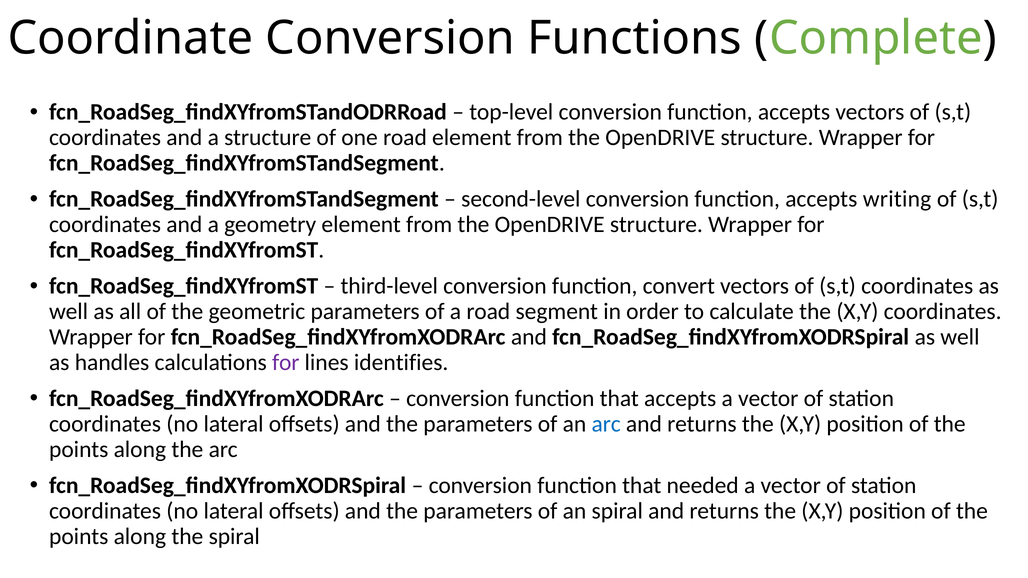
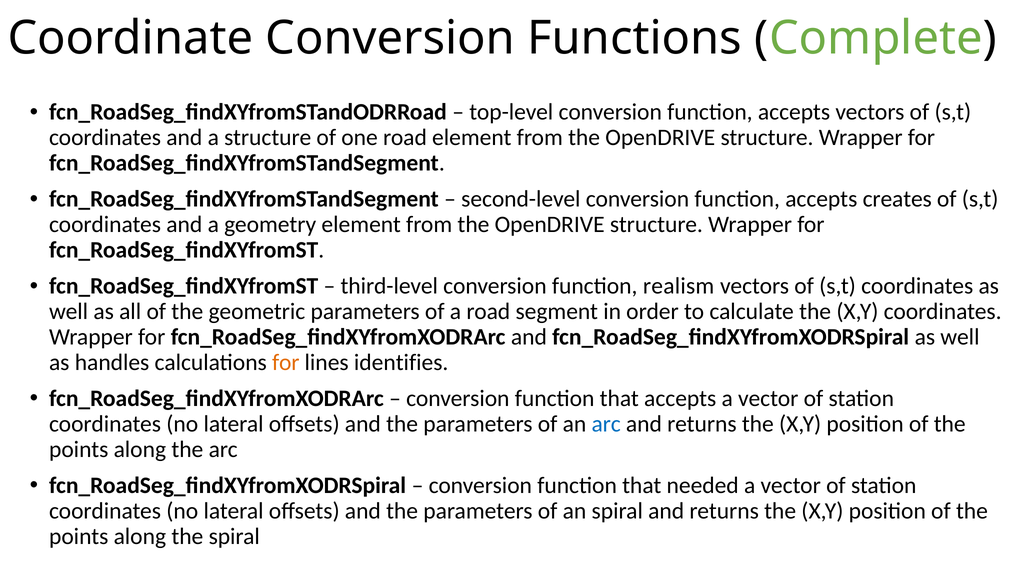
writing: writing -> creates (897, 199)
convert: convert -> realism (679, 286)
for colour: purple -> orange (286, 363)
